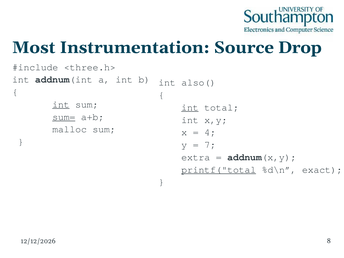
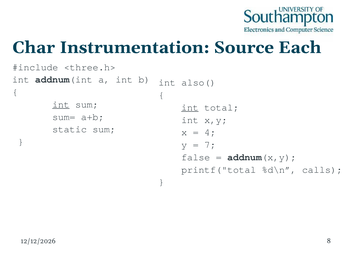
Most: Most -> Char (34, 48)
Drop: Drop -> Each (300, 48)
sum= underline: present -> none (64, 117)
malloc: malloc -> static (70, 129)
extra: extra -> false (196, 157)
printf("total underline: present -> none (219, 170)
exact: exact -> calls (322, 170)
